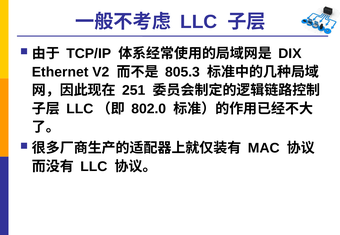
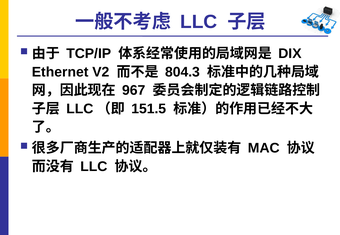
805.3: 805.3 -> 804.3 (183, 72)
251: 251 -> 967 (134, 90)
802.0: 802.0 -> 151.5 (149, 109)
